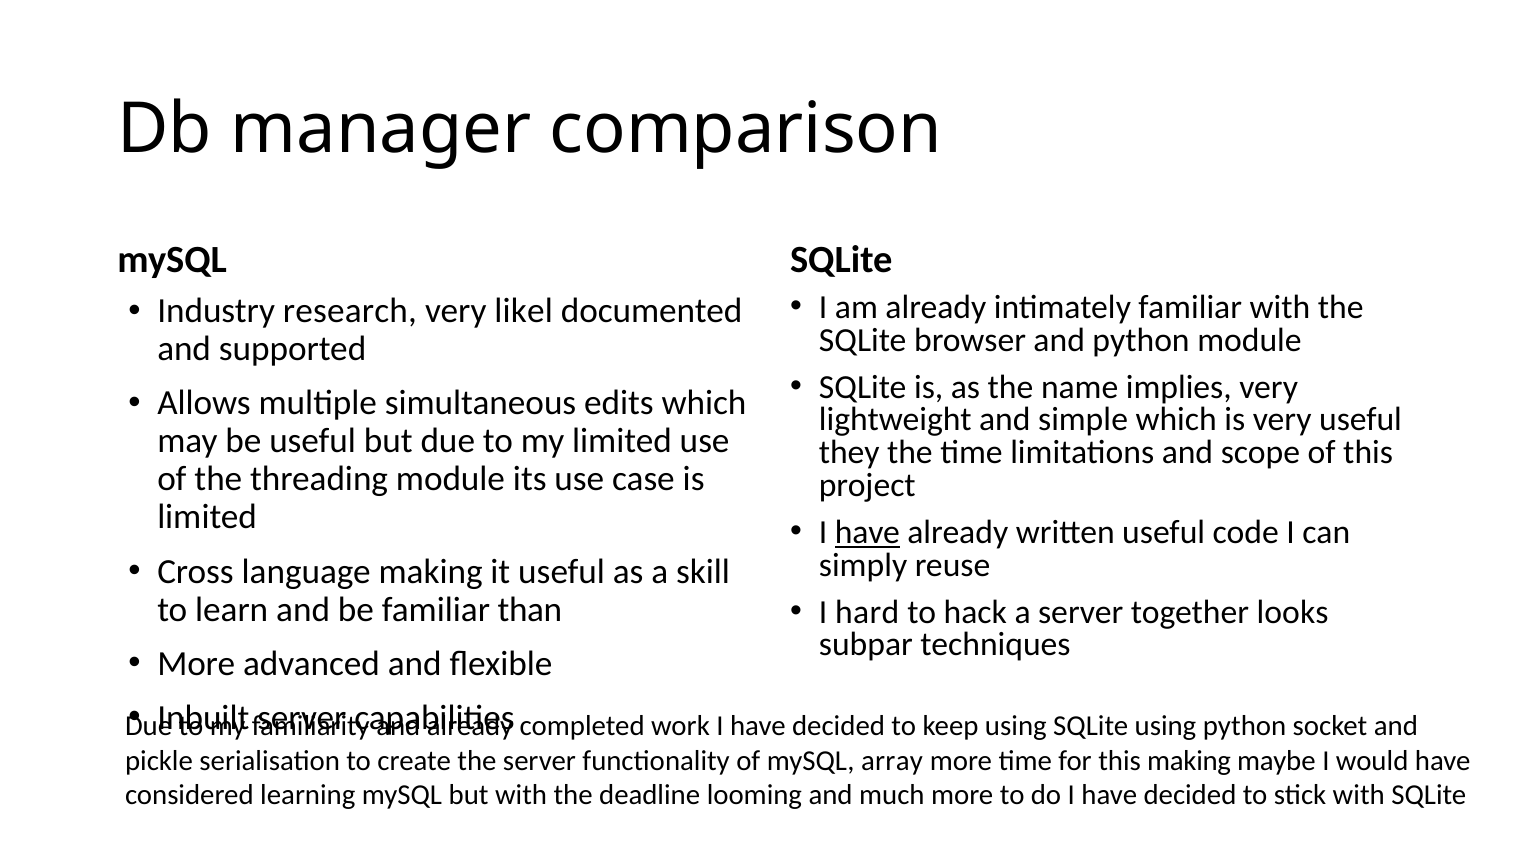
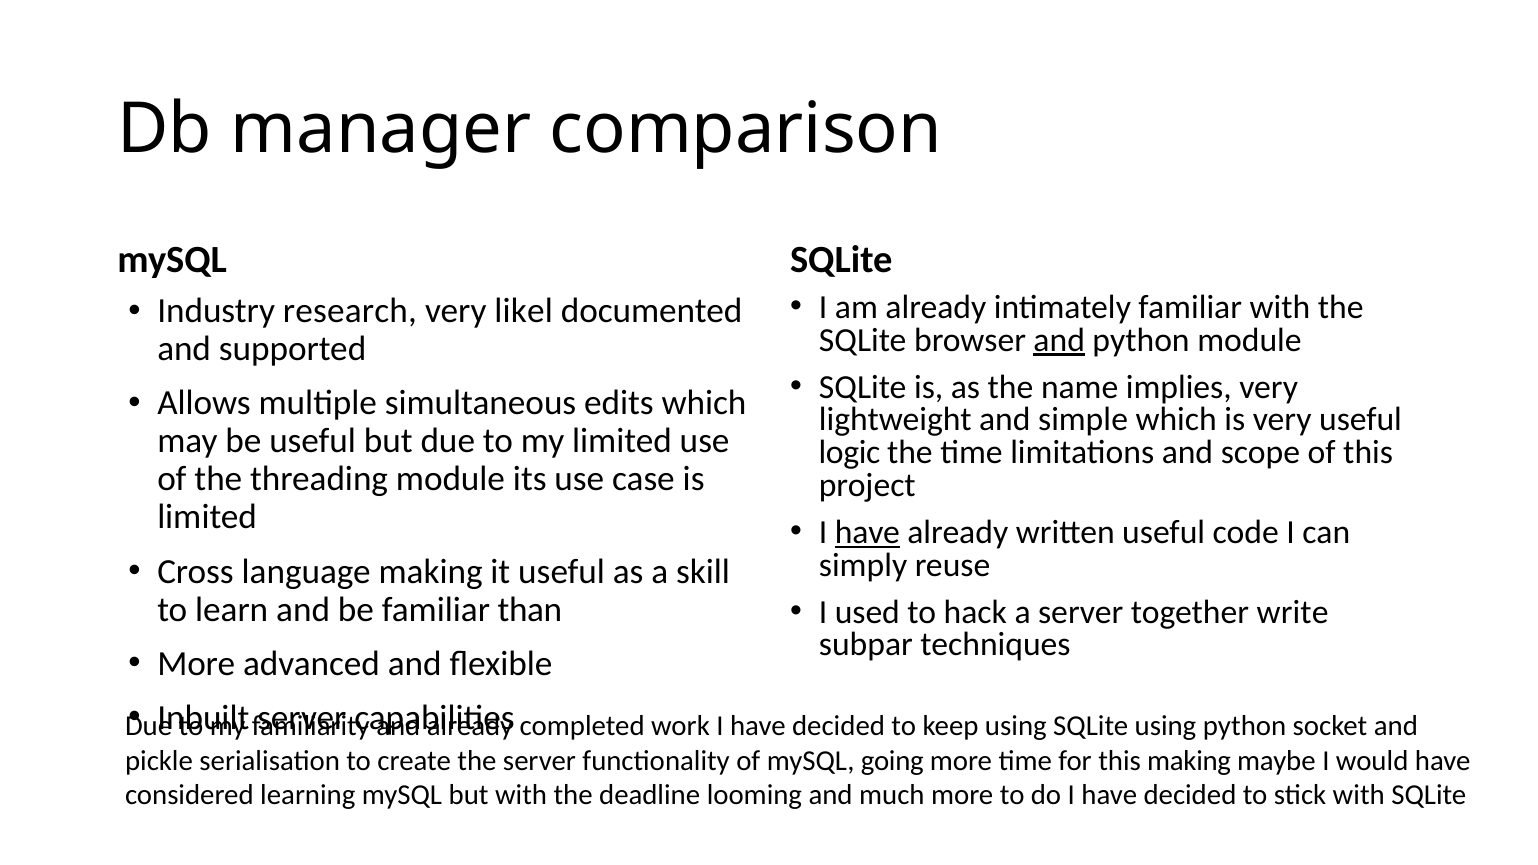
and underline: none -> present (1059, 340)
they: they -> logic (849, 453)
hard: hard -> used (867, 612)
looks: looks -> write (1293, 612)
array: array -> going (892, 761)
